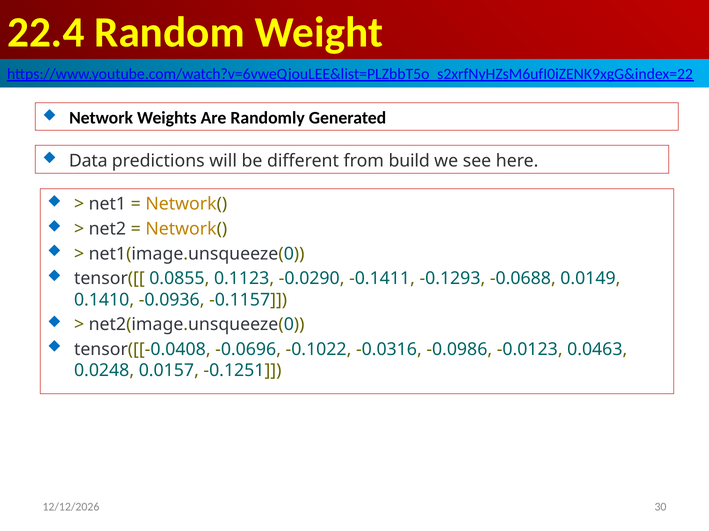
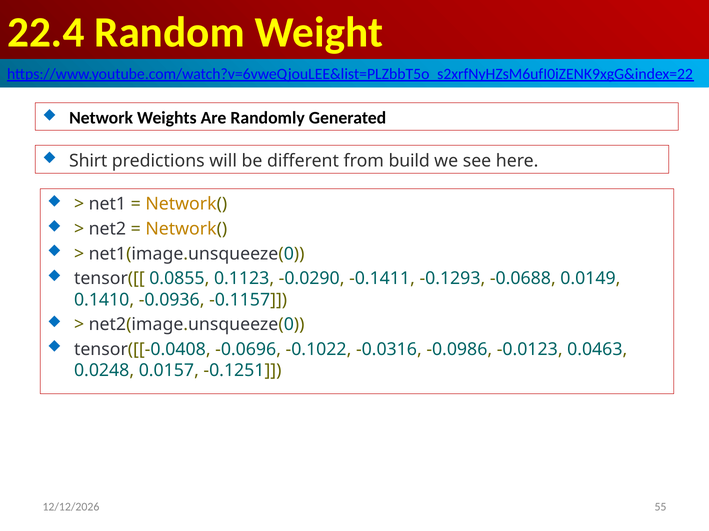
Data: Data -> Shirt (88, 161)
30: 30 -> 55 (660, 508)
